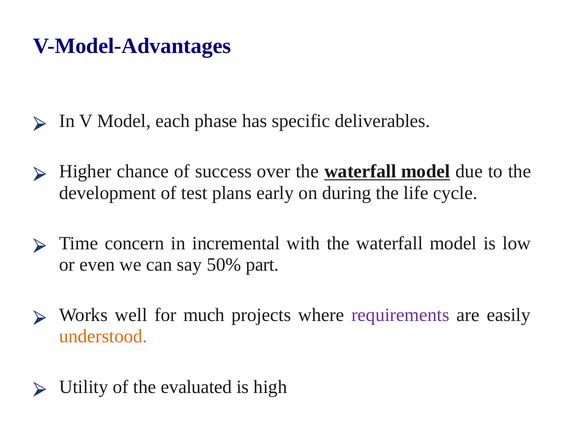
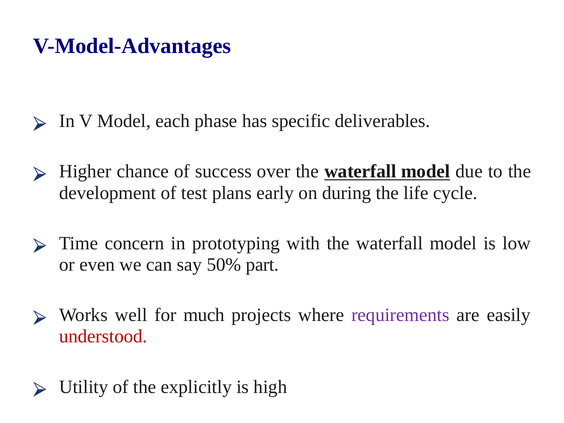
incremental: incremental -> prototyping (236, 243)
understood colour: orange -> red (103, 336)
evaluated: evaluated -> explicitly (196, 387)
